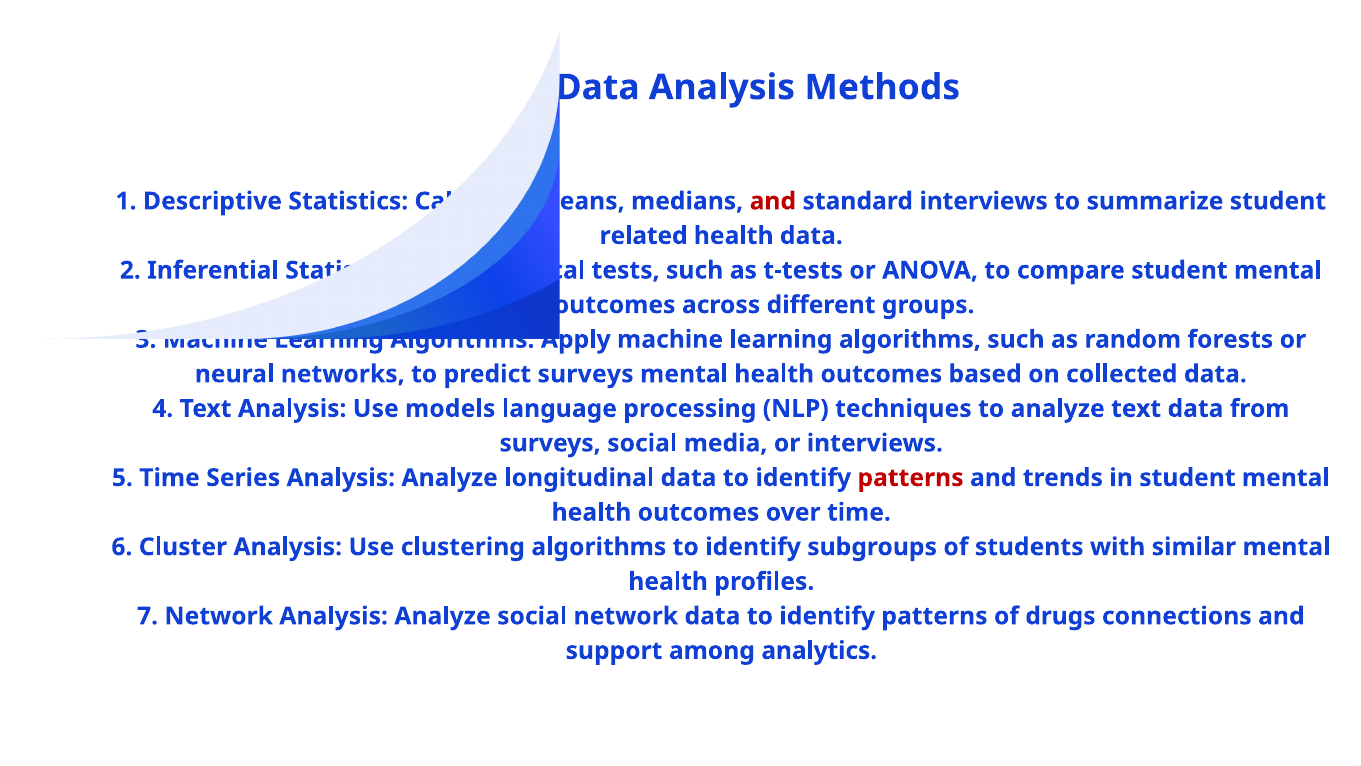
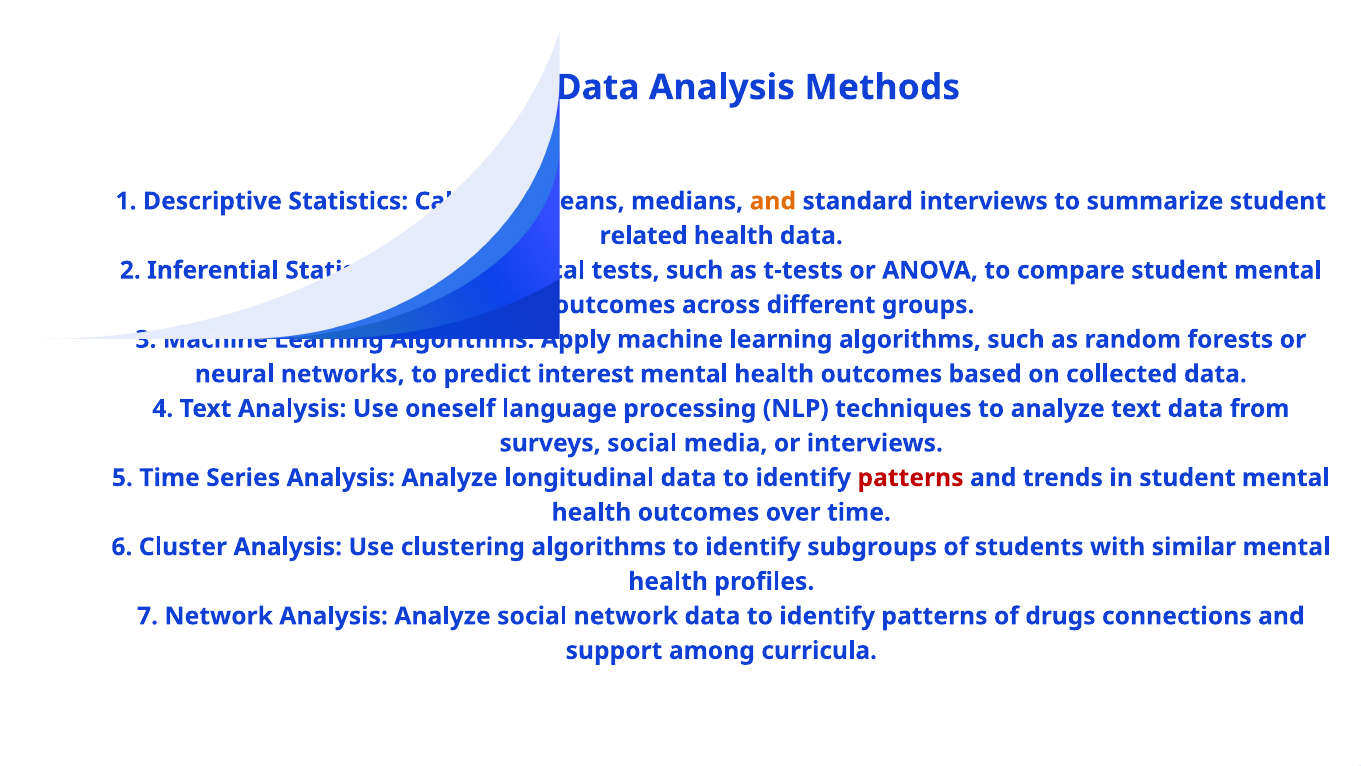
and colour: red -> orange (773, 201)
predict surveys: surveys -> interest (586, 374)
models: models -> oneself (450, 408)
analytics: analytics -> curricula (819, 650)
